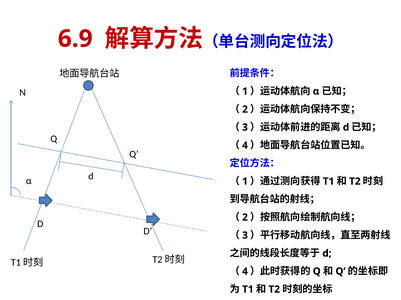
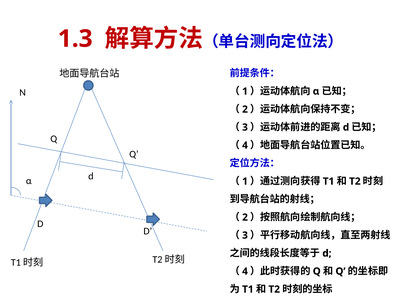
6.9: 6.9 -> 1.3 (75, 39)
